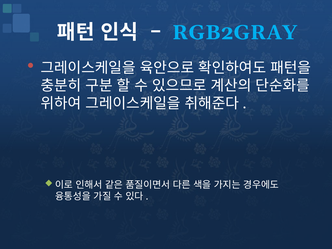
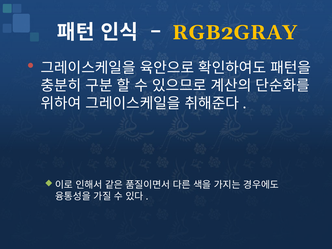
RGB2GRAY colour: light blue -> yellow (235, 33)
